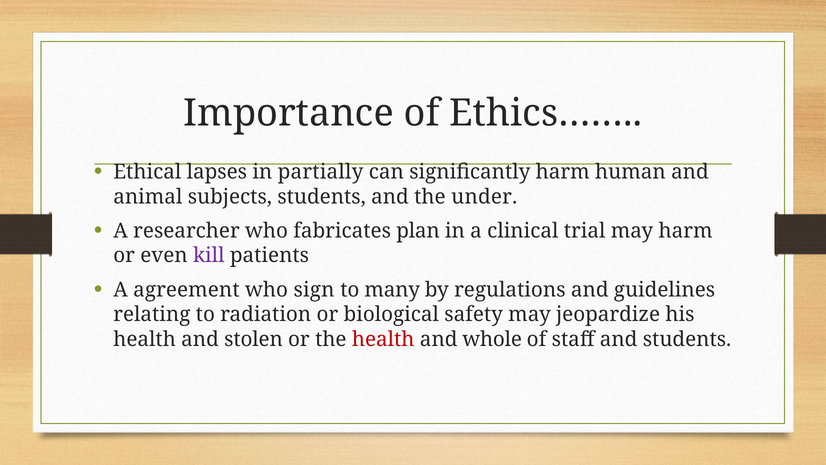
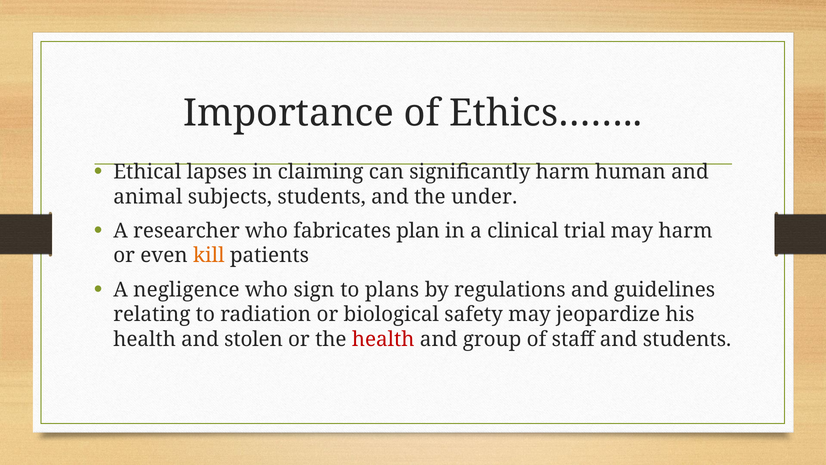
partially: partially -> claiming (321, 172)
kill colour: purple -> orange (209, 255)
agreement: agreement -> negligence (186, 290)
many: many -> plans (392, 290)
whole: whole -> group (492, 339)
